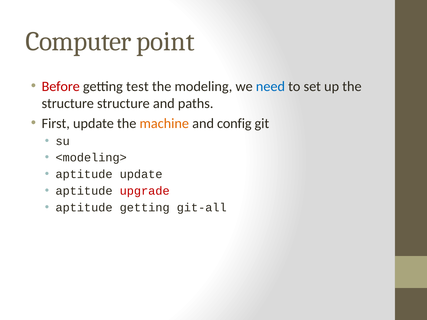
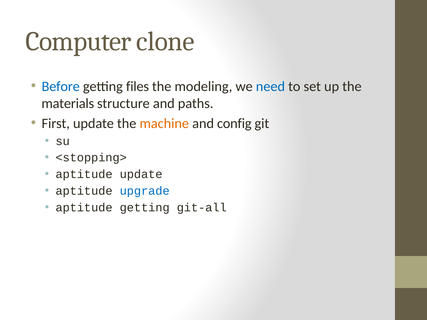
point: point -> clone (165, 41)
Before colour: red -> blue (61, 86)
test: test -> files (138, 86)
structure: structure -> materials (68, 103)
<modeling>: <modeling> -> <stopping> (91, 158)
upgrade colour: red -> blue (145, 191)
